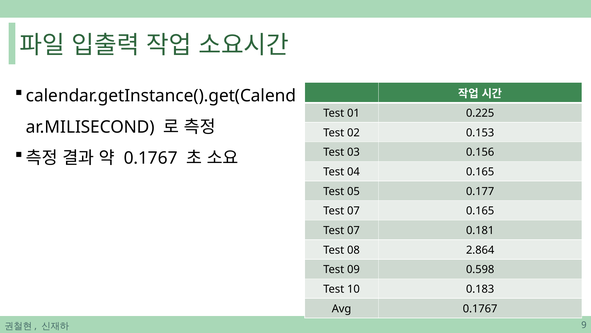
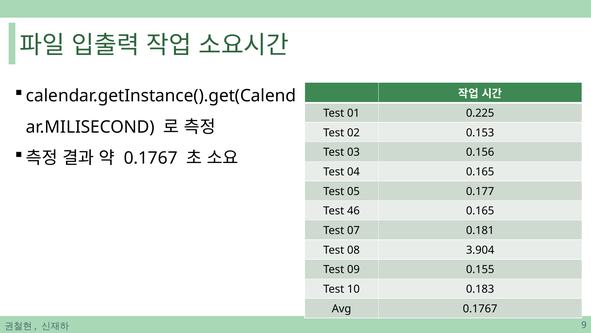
07: 07 -> 46 (353, 211)
2.864: 2.864 -> 3.904 (480, 250)
0.598: 0.598 -> 0.155 (480, 269)
